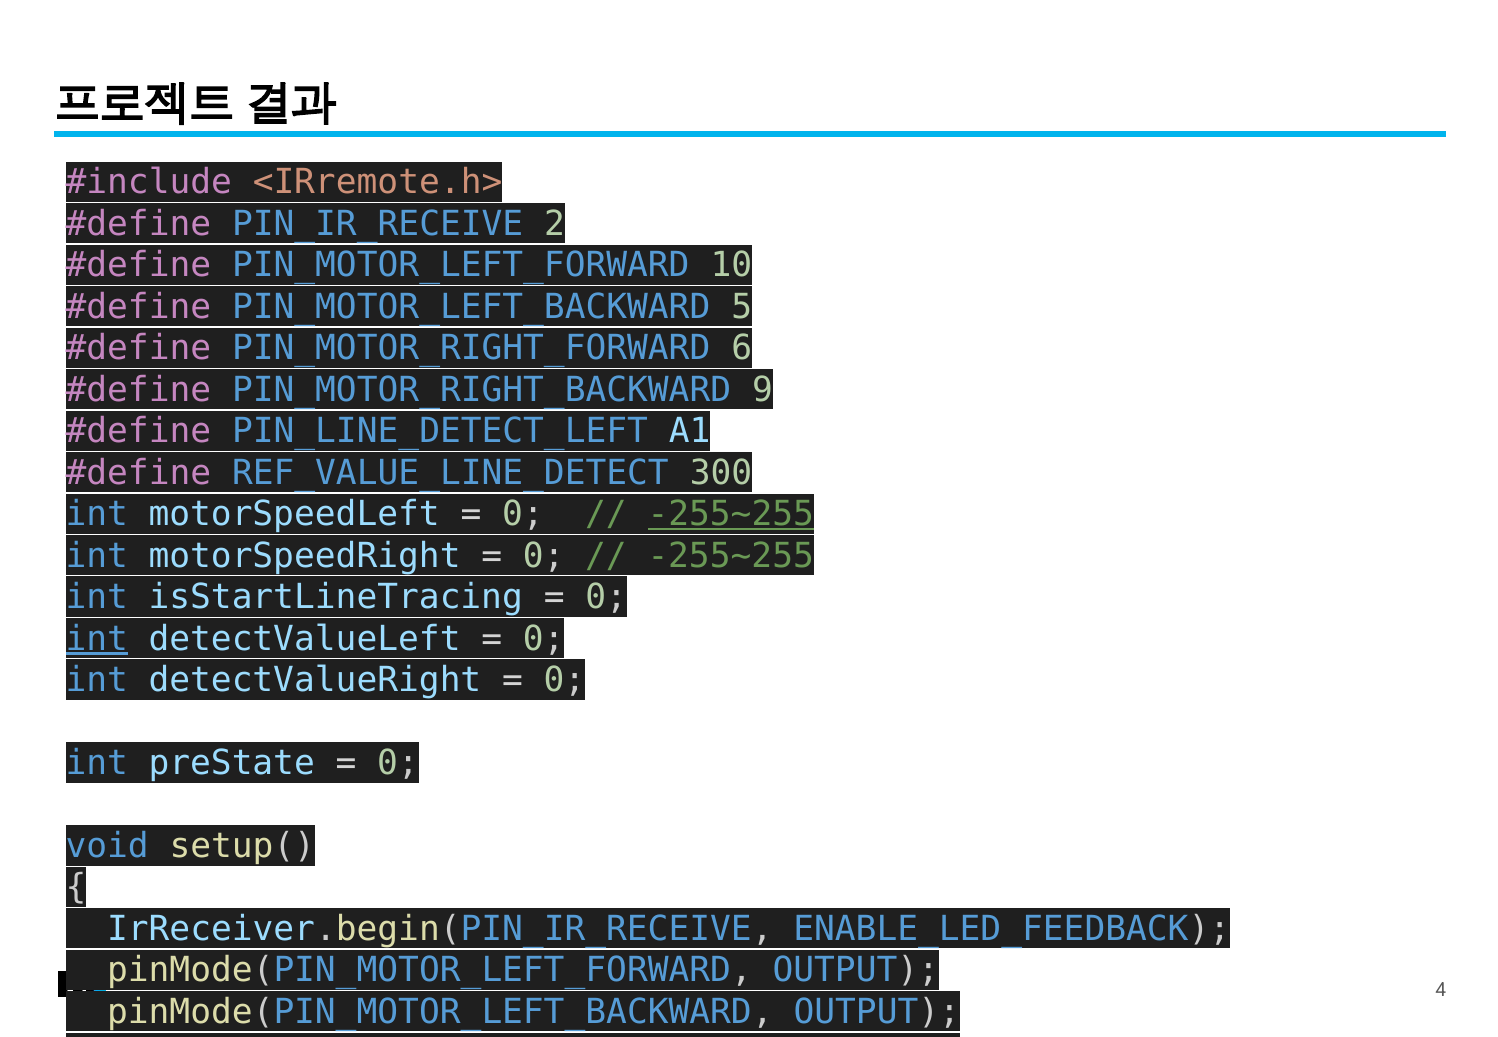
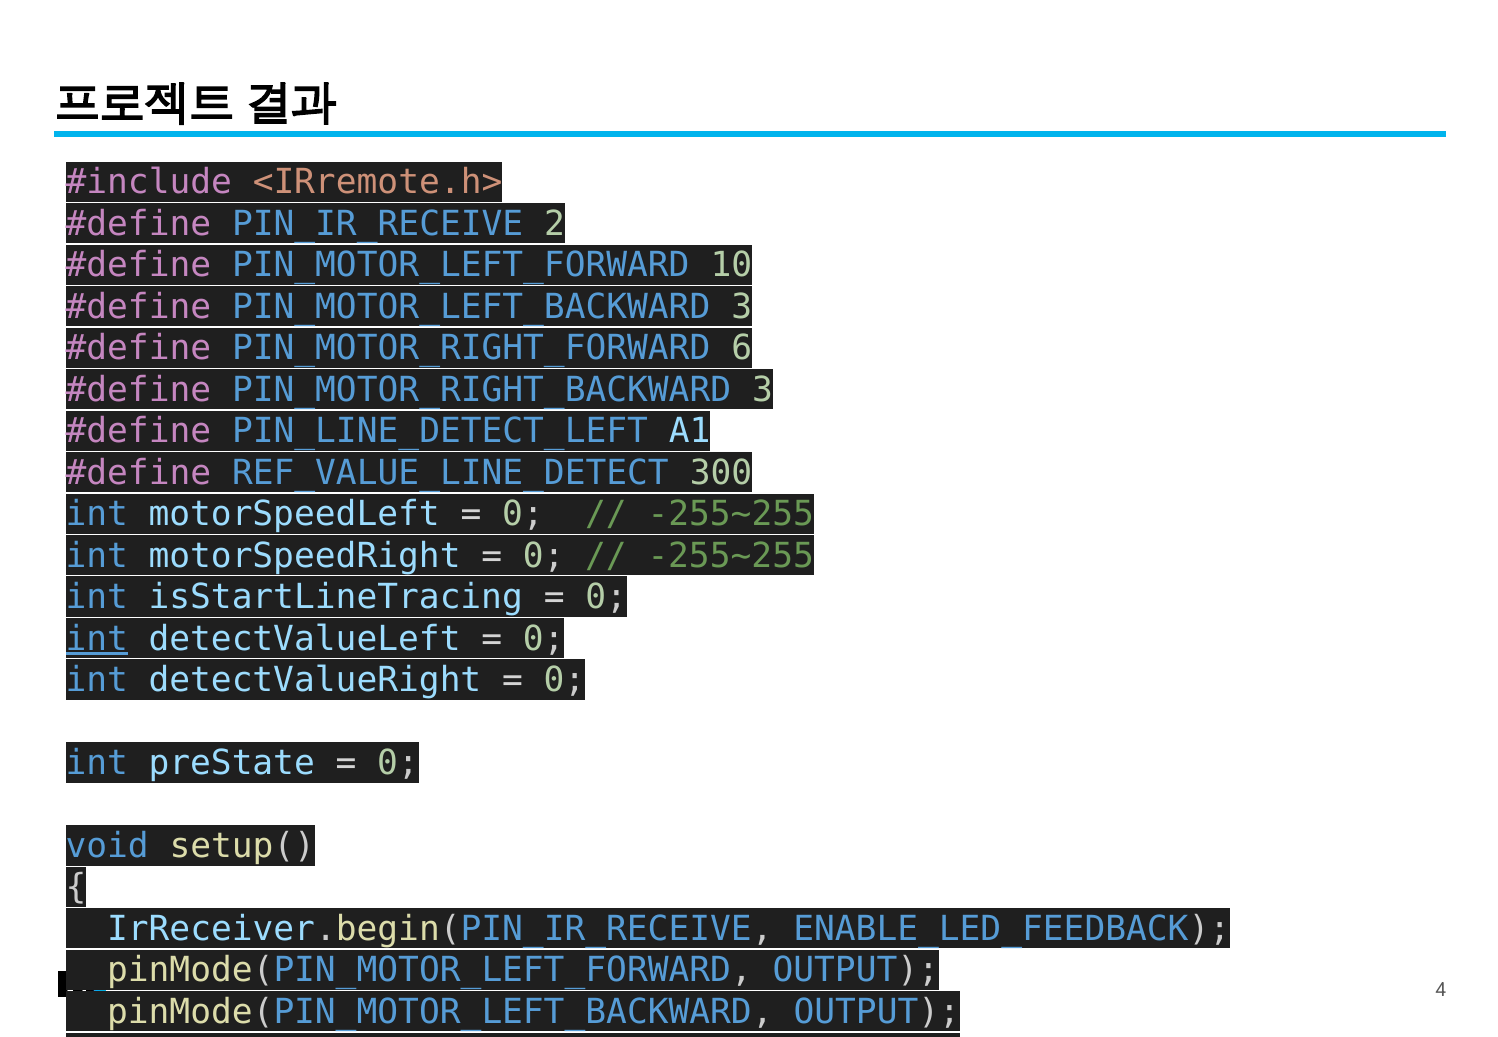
PIN_MOTOR_LEFT_BACKWARD 5: 5 -> 3 (742, 307)
PIN_MOTOR_RIGHT_BACKWARD 9: 9 -> 3 (763, 390)
-255~255 underline: present -> none (731, 514)
